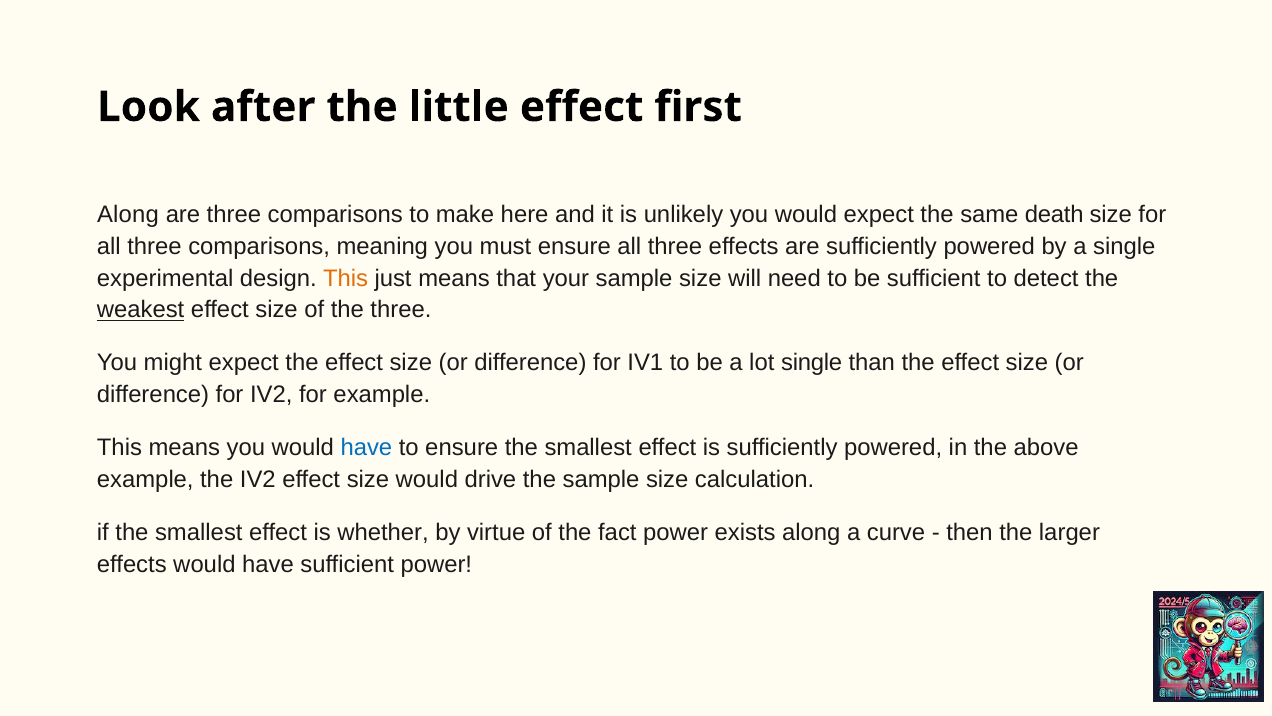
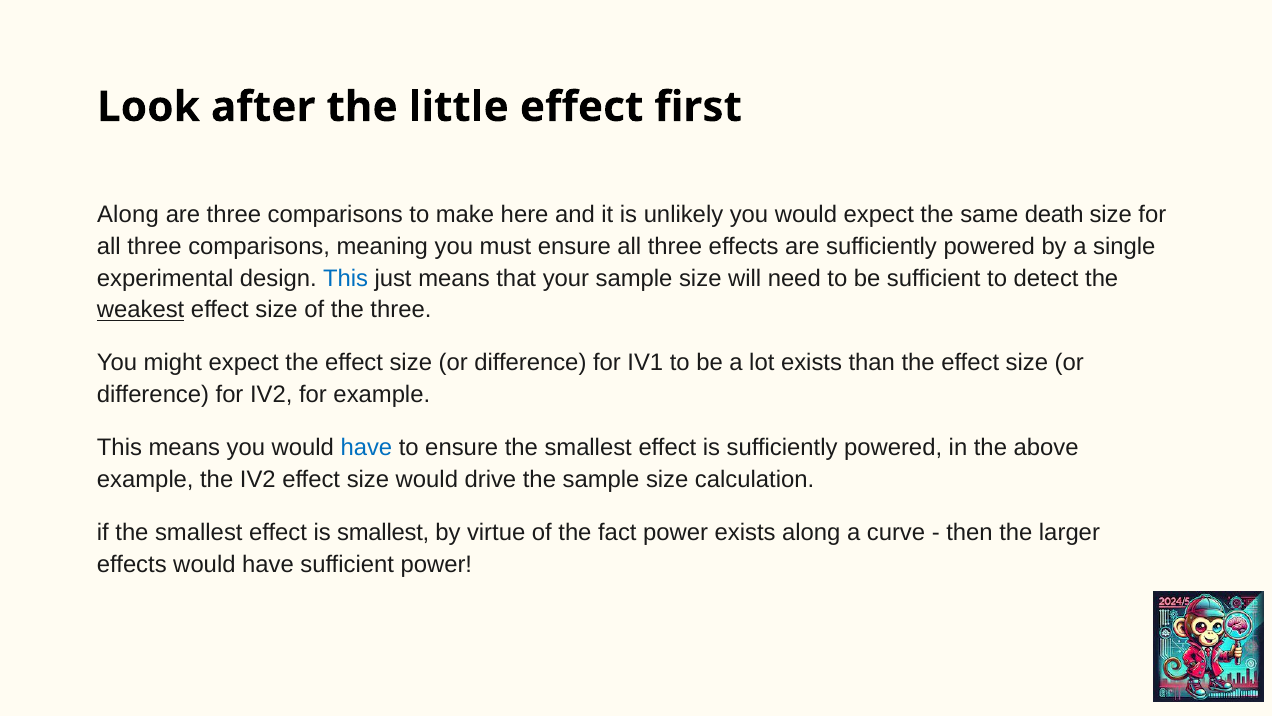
This colour: orange -> blue (346, 278)
lot single: single -> exists (812, 363)
is whether: whether -> smallest (383, 532)
